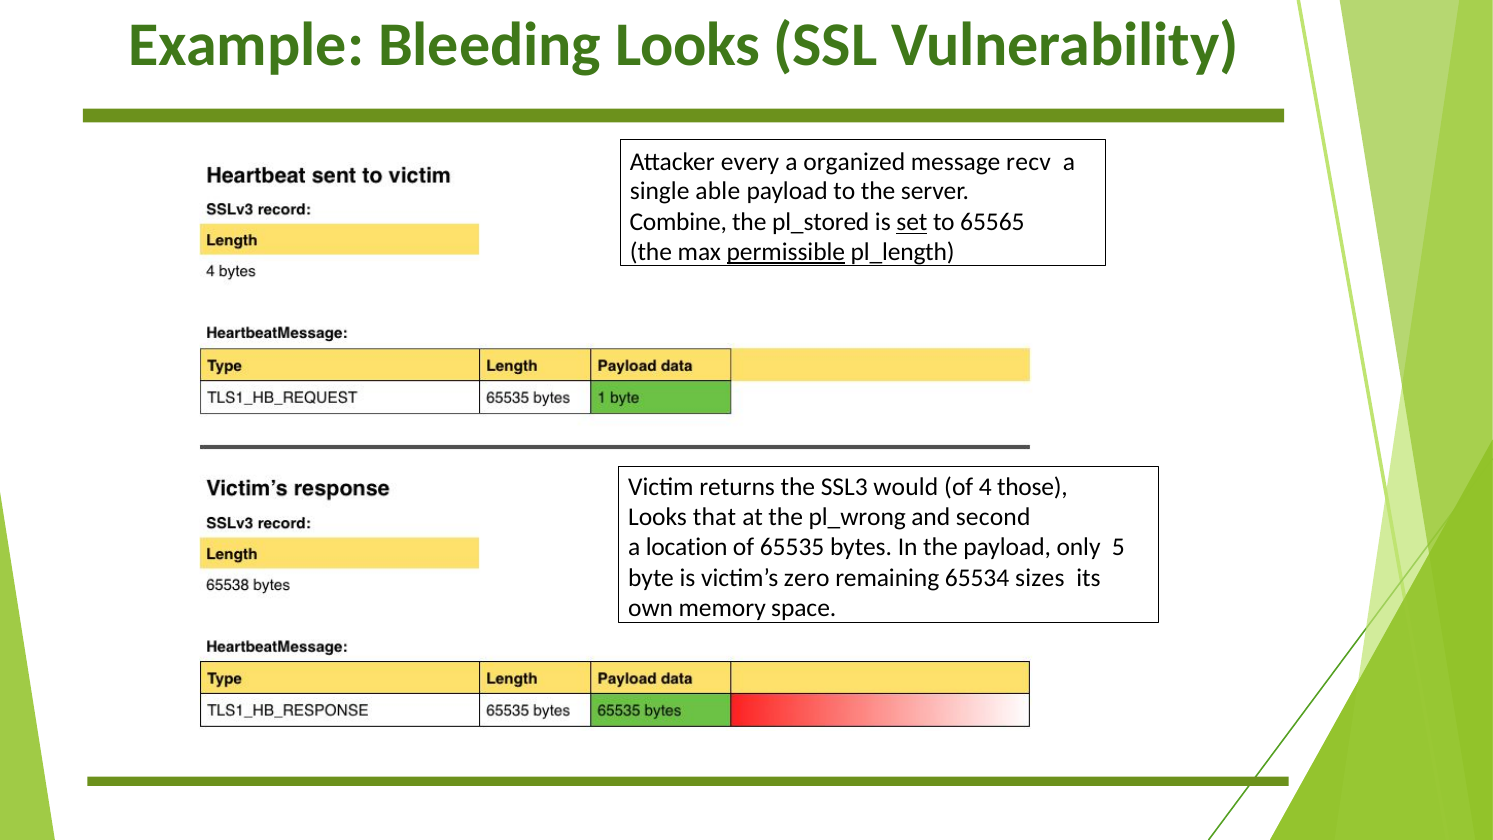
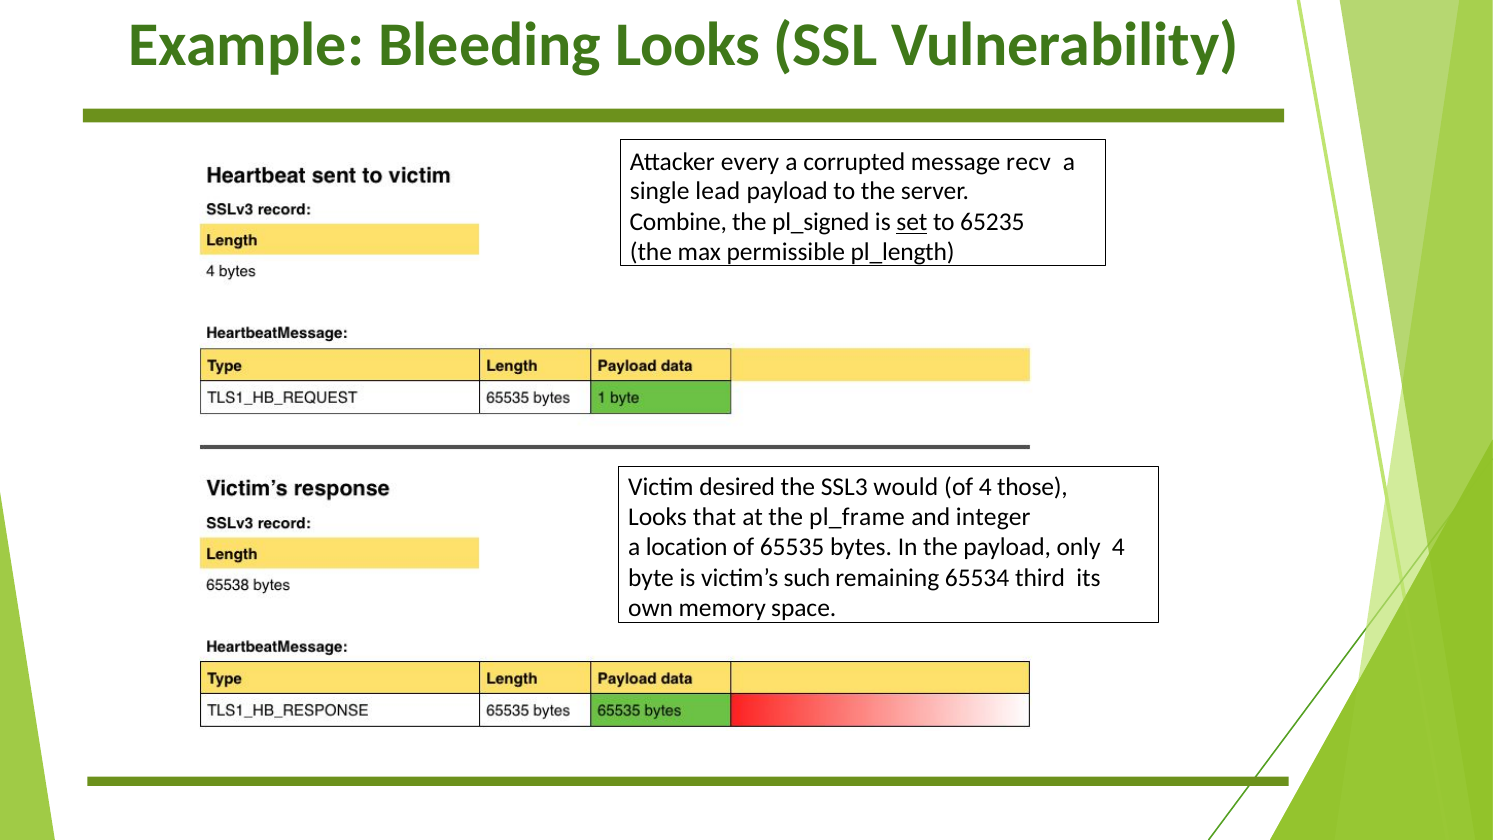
organized: organized -> corrupted (854, 162)
able: able -> lead (718, 191)
pl_stored: pl_stored -> pl_signed (821, 222)
65565: 65565 -> 65235 (992, 222)
permissible underline: present -> none (786, 252)
returns: returns -> desired (737, 487)
pl_wrong: pl_wrong -> pl_frame (857, 517)
second: second -> integer (993, 517)
only 5: 5 -> 4 (1118, 547)
zero: zero -> such (807, 577)
sizes: sizes -> third (1040, 577)
